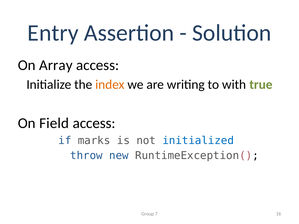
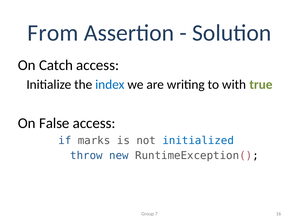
Entry: Entry -> From (53, 33)
Array: Array -> Catch (56, 65)
index colour: orange -> blue (110, 85)
Field: Field -> False (54, 123)
